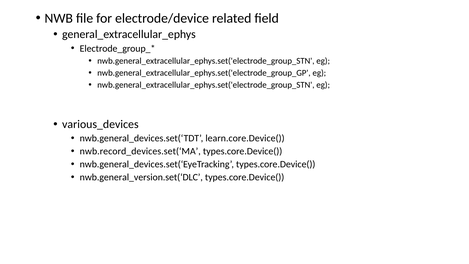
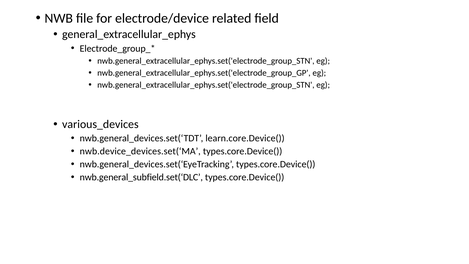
nwb.record_devices.set(‘MA: nwb.record_devices.set(‘MA -> nwb.device_devices.set(‘MA (140, 151)
nwb.general_version.set(‘DLC: nwb.general_version.set(‘DLC -> nwb.general_subfield.set(‘DLC (141, 177)
